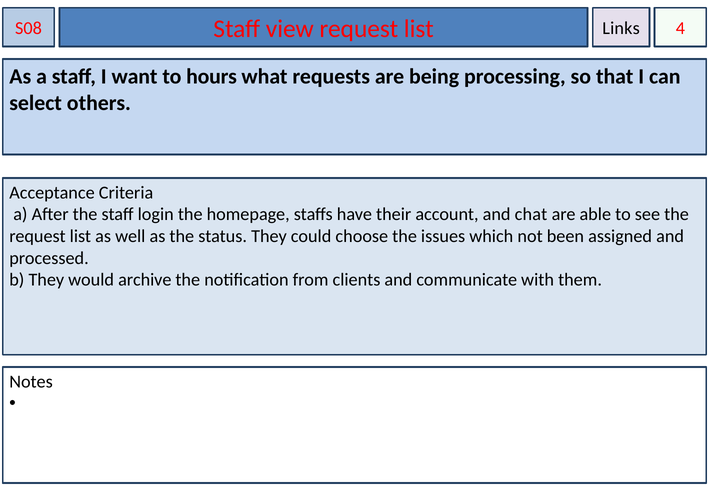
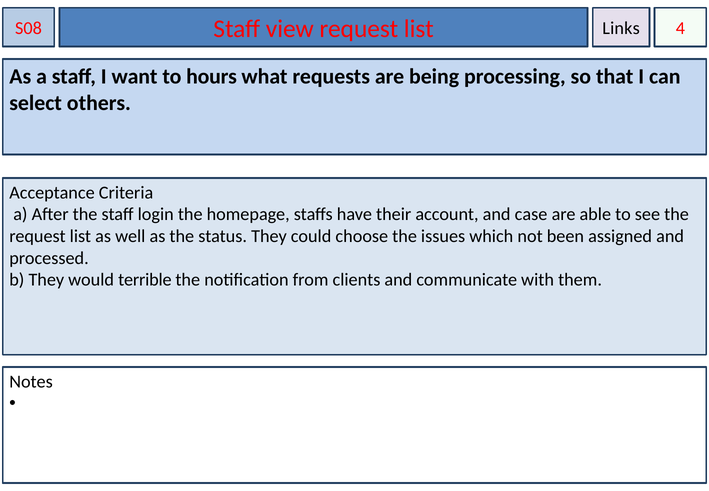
chat: chat -> case (531, 214)
archive: archive -> terrible (145, 280)
